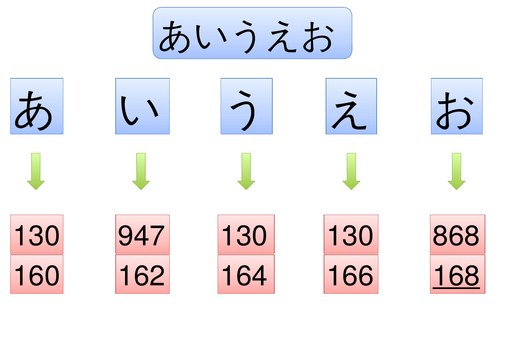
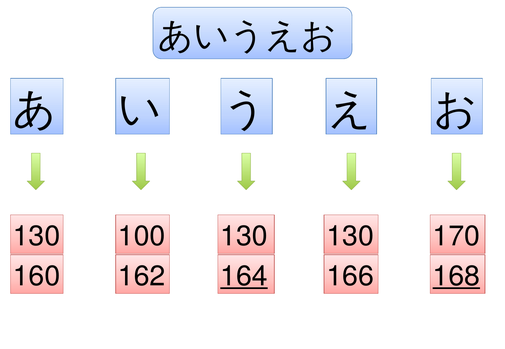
947: 947 -> 100 (142, 237)
868: 868 -> 170 (456, 237)
164 underline: none -> present (244, 277)
